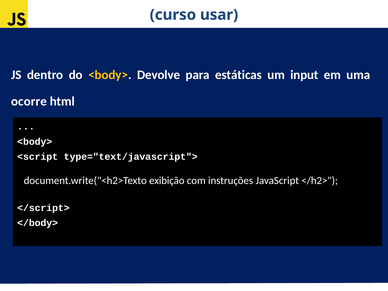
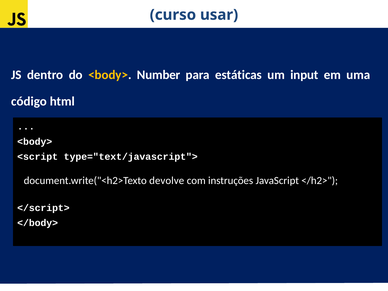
Devolve: Devolve -> Number (159, 75)
ocorre: ocorre -> código (29, 101)
exibição: exibição -> devolve (167, 181)
